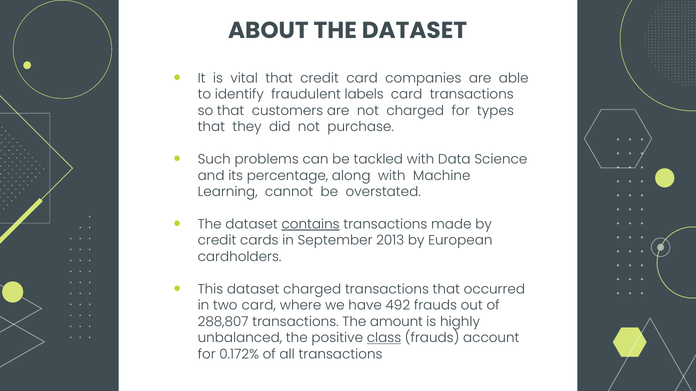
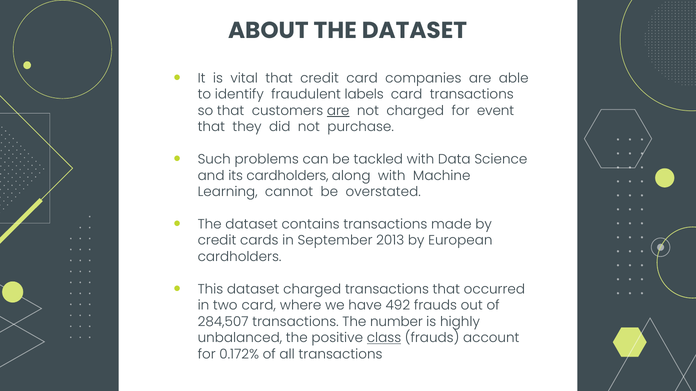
are underline: none -> present (338, 111)
types: types -> event (496, 111)
its percentage: percentage -> cardholders (288, 176)
contains underline: present -> none (311, 225)
288,807: 288,807 -> 284,507 (223, 322)
amount: amount -> number (396, 322)
